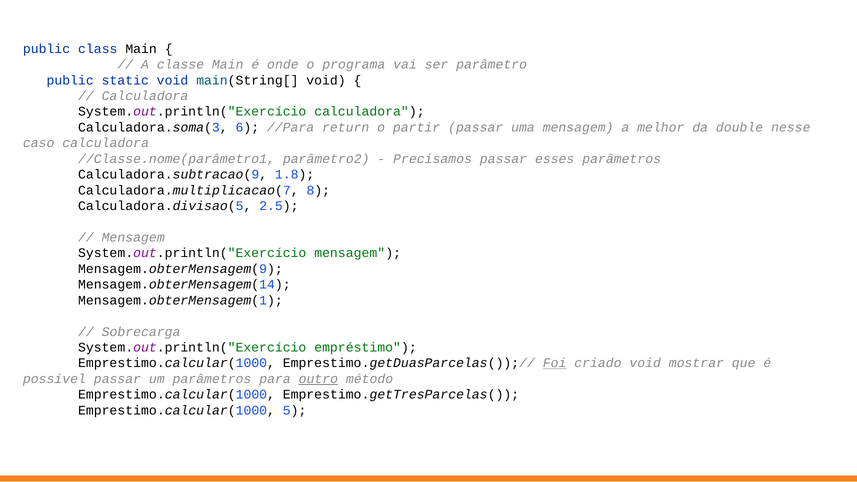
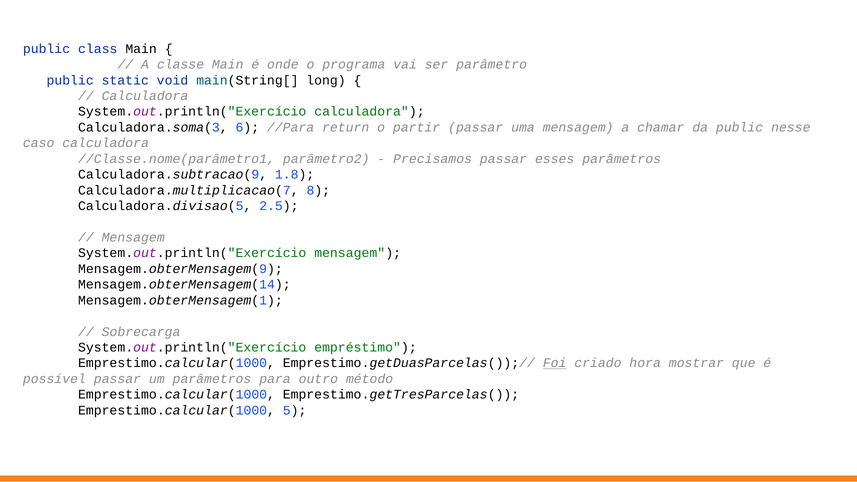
main(String[ void: void -> long (326, 80)
melhor: melhor -> chamar (661, 127)
da double: double -> public (740, 127)
criado void: void -> hora (645, 363)
outro underline: present -> none (318, 379)
